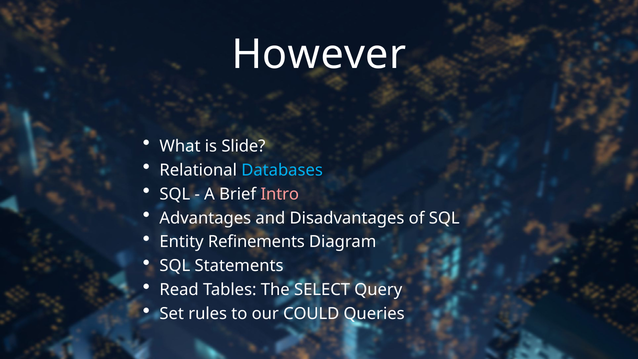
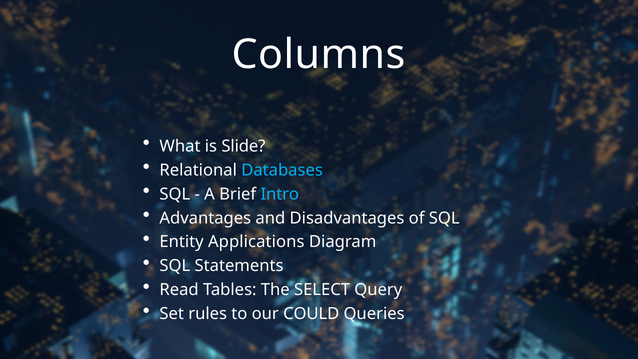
However: However -> Columns (319, 55)
Intro colour: pink -> light blue (280, 194)
Refinements: Refinements -> Applications (256, 242)
